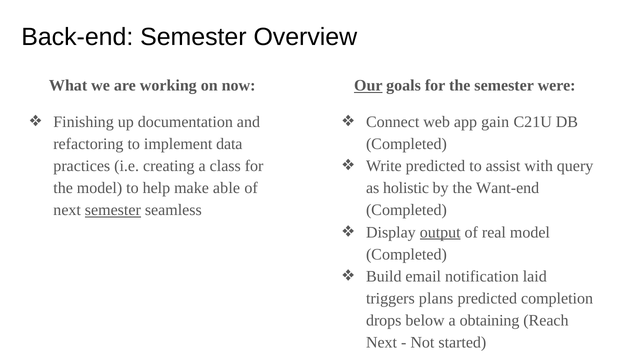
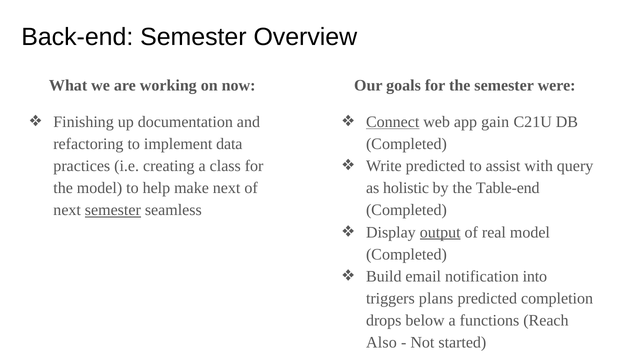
Our underline: present -> none (368, 86)
Connect underline: none -> present (393, 122)
make able: able -> next (227, 188)
Want-end: Want-end -> Table-end (508, 188)
laid: laid -> into (535, 277)
obtaining: obtaining -> functions (490, 321)
Next: Next -> Also (381, 343)
